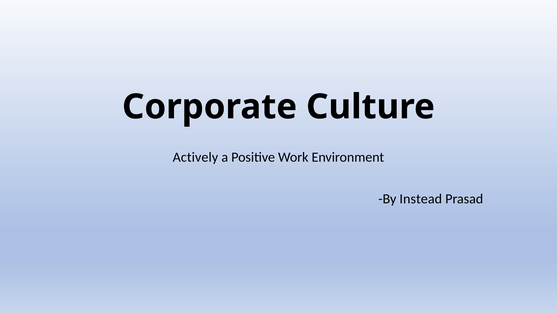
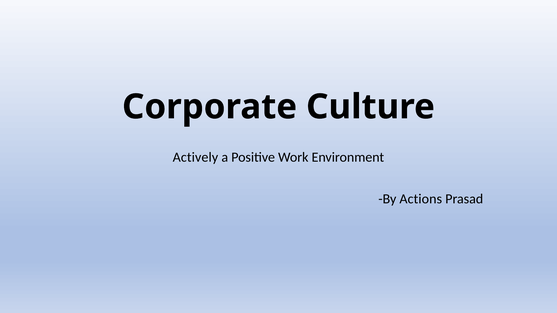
Instead: Instead -> Actions (421, 199)
